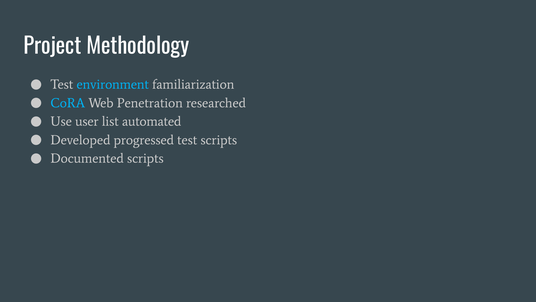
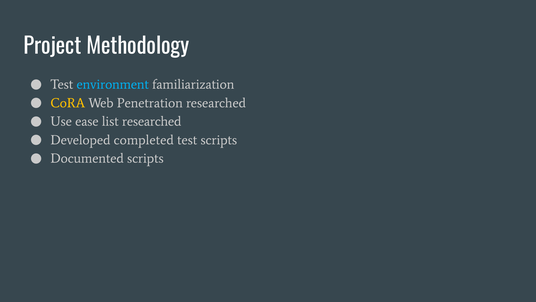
CoRA colour: light blue -> yellow (68, 103)
user: user -> ease (87, 121)
list automated: automated -> researched (152, 121)
progressed: progressed -> completed (144, 140)
